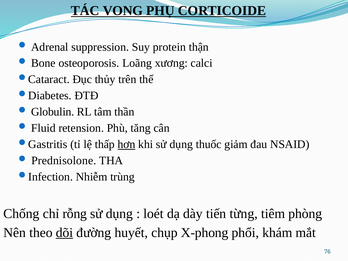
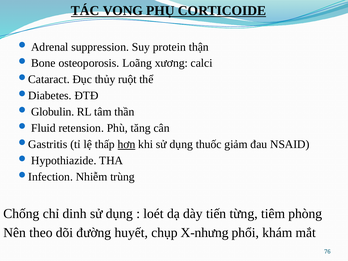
trên: trên -> ruột (127, 79)
Prednisolone: Prednisolone -> Hypothiazide (64, 161)
rỗng: rỗng -> dinh (75, 214)
dõi underline: present -> none (64, 233)
X-phong: X-phong -> X-nhưng (205, 233)
